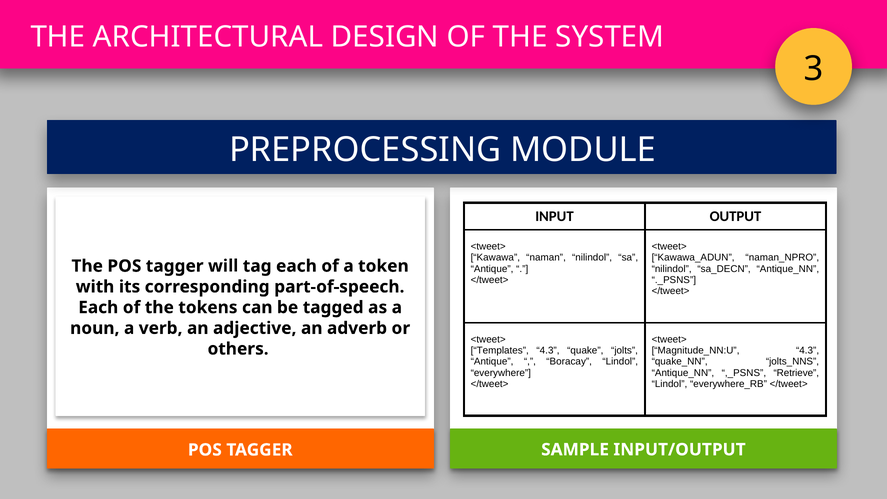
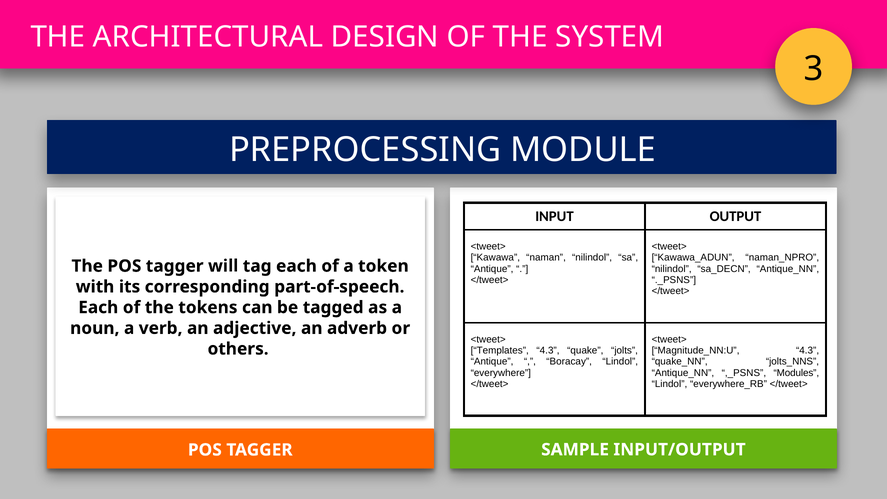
Retrieve: Retrieve -> Modules (796, 373)
